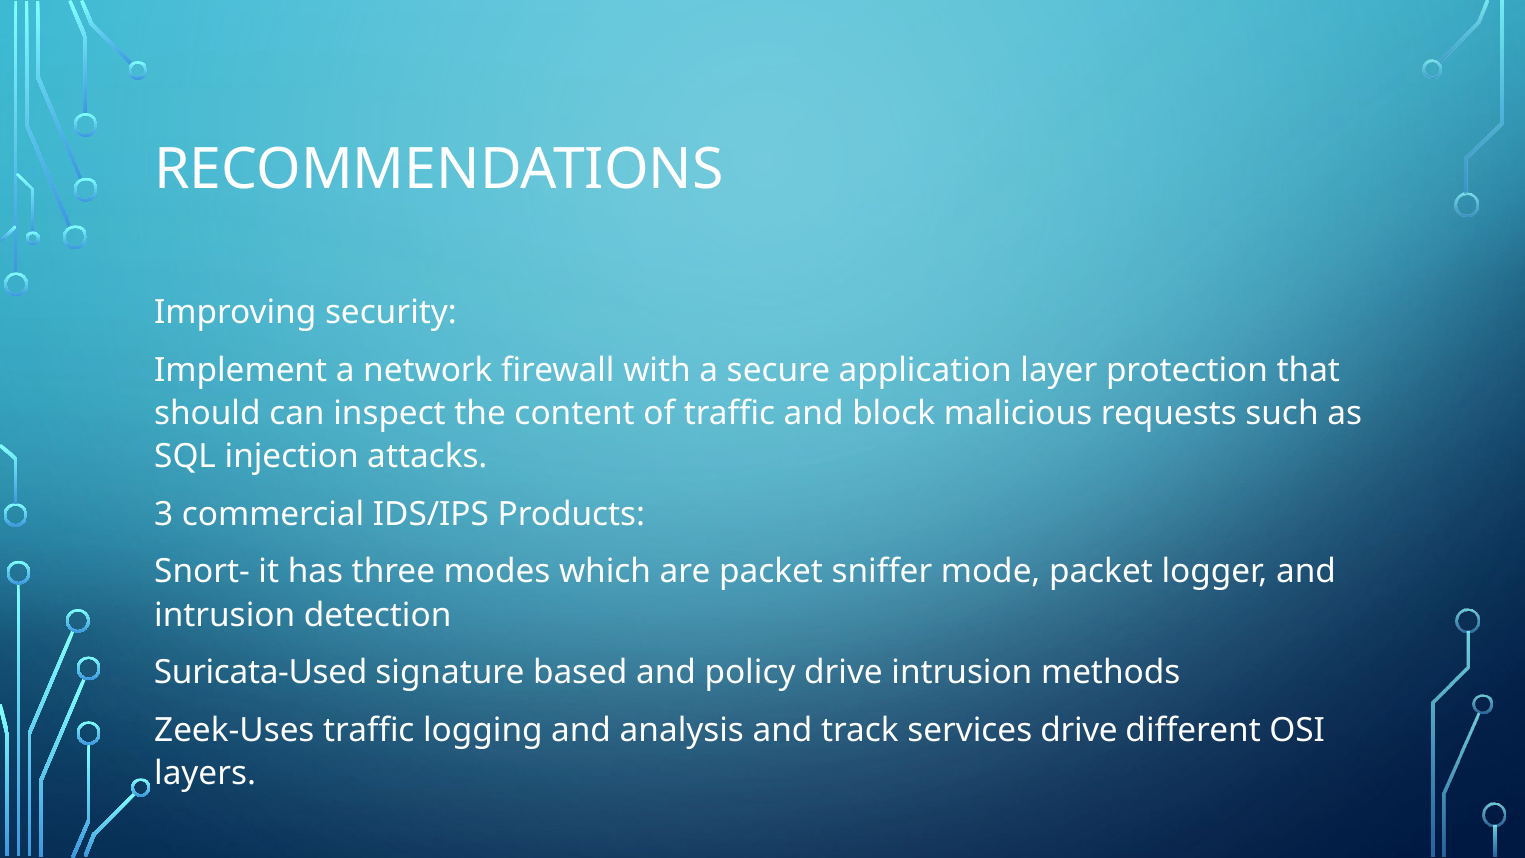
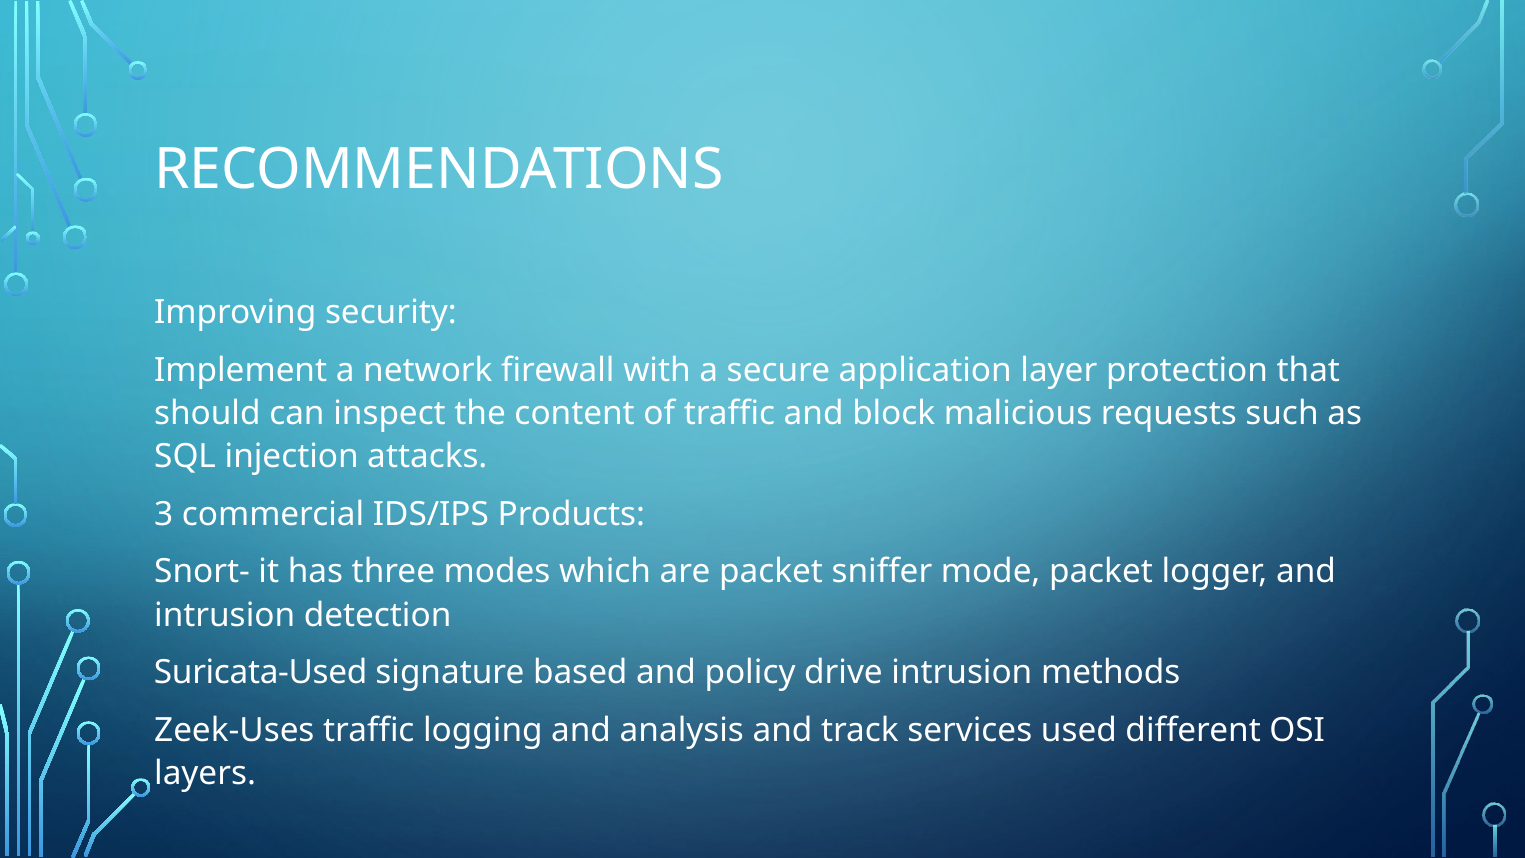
services drive: drive -> used (1079, 730)
